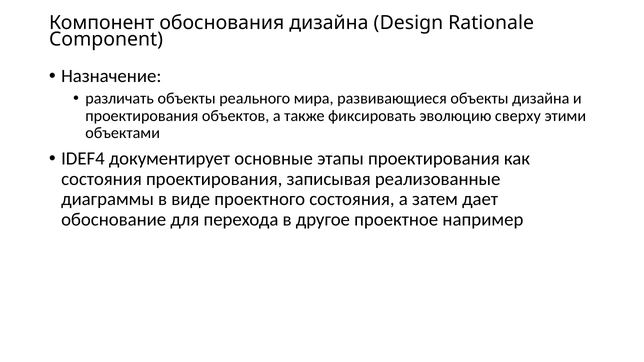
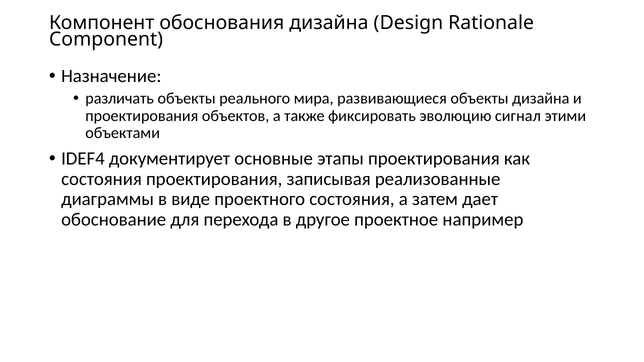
сверху: сверху -> сигнал (518, 116)
